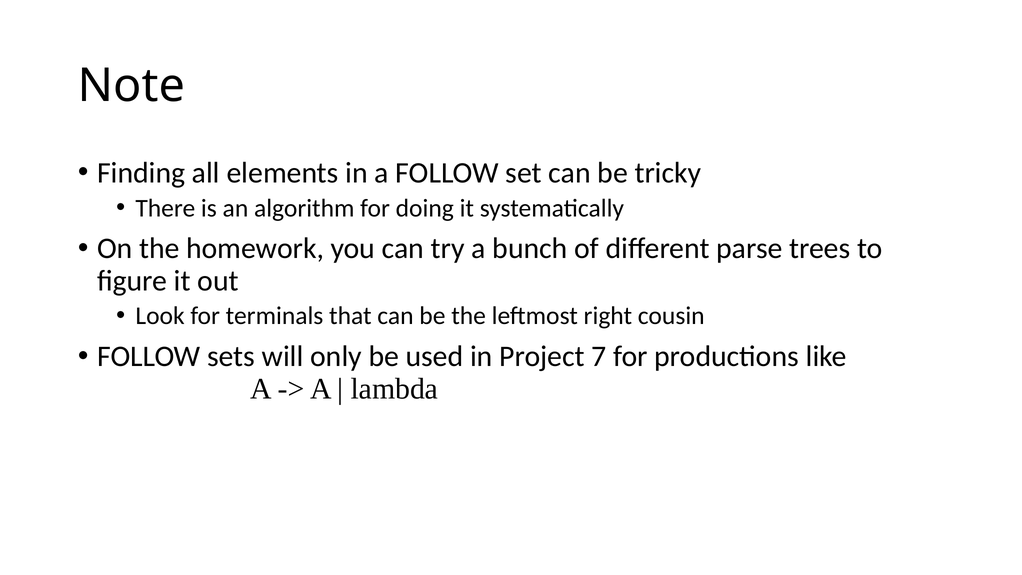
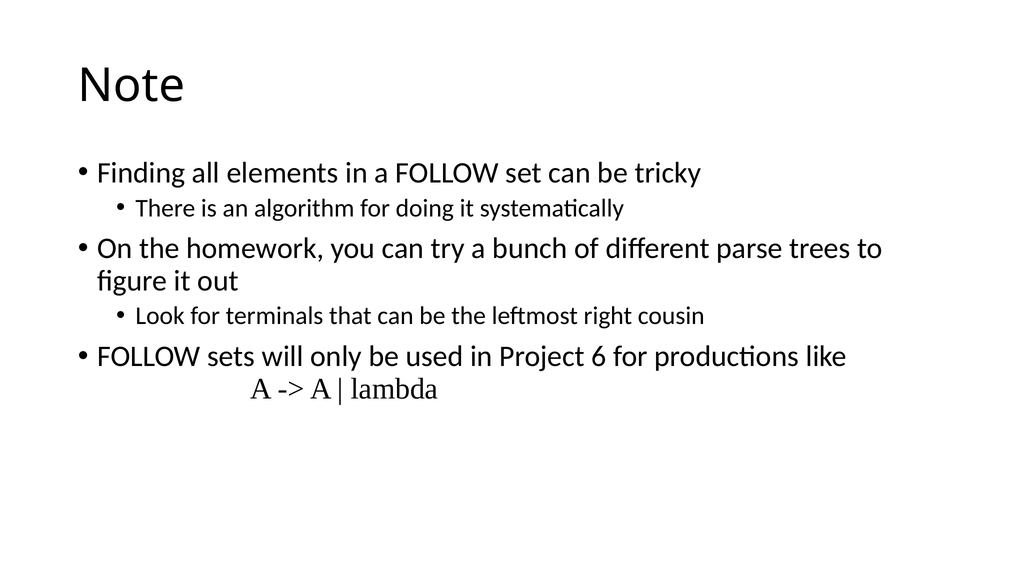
7: 7 -> 6 (599, 356)
